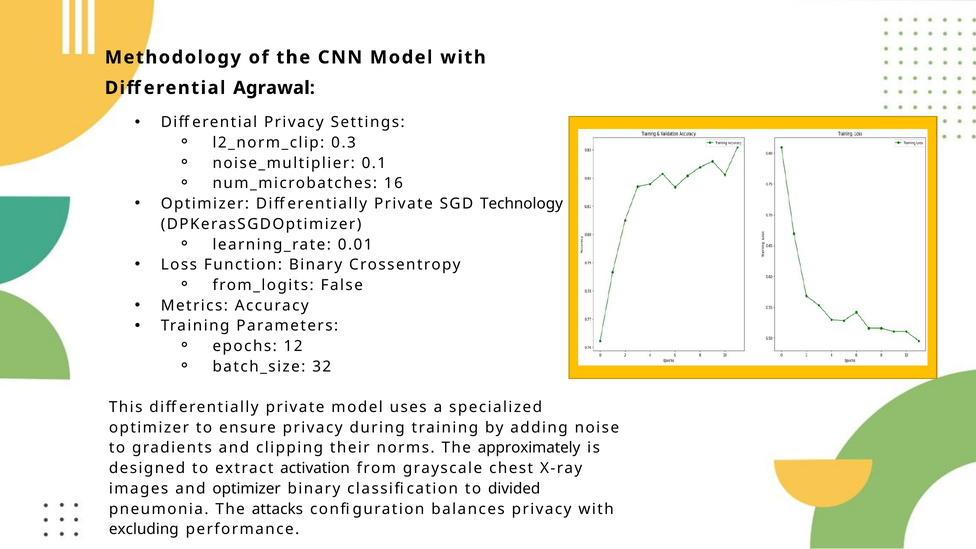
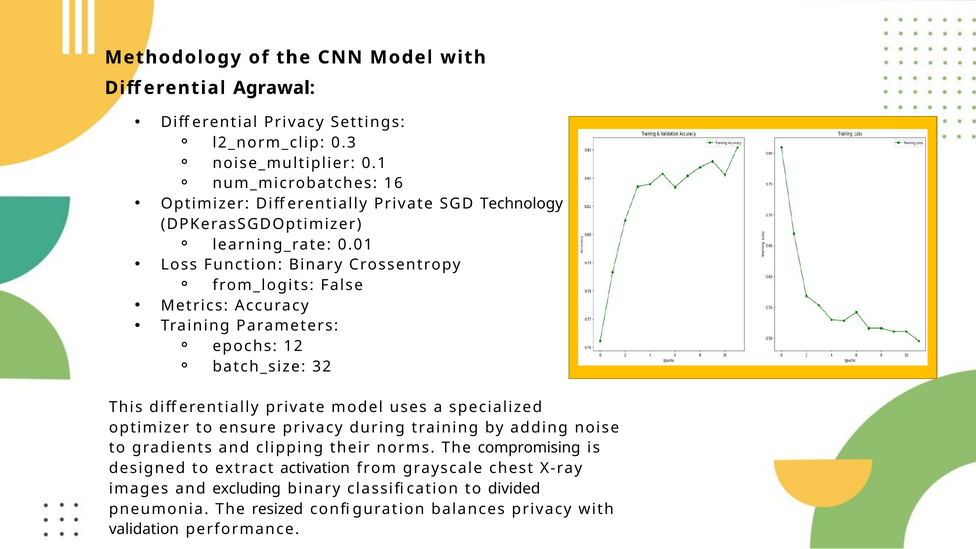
approximately: approximately -> compromising (529, 448)
and optimizer: optimizer -> excluding (247, 489)
attacks: attacks -> resized (277, 509)
excluding: excluding -> validation (144, 529)
